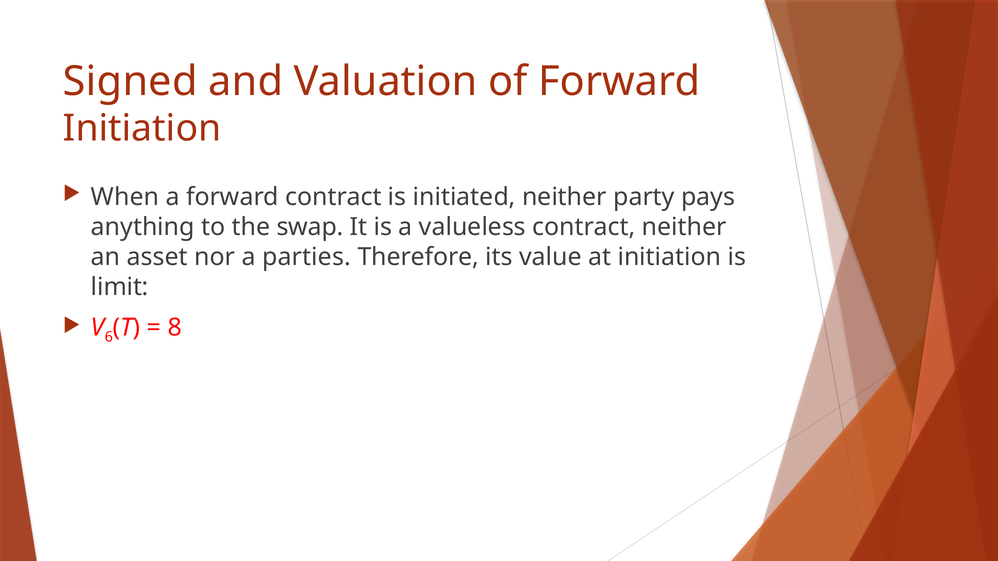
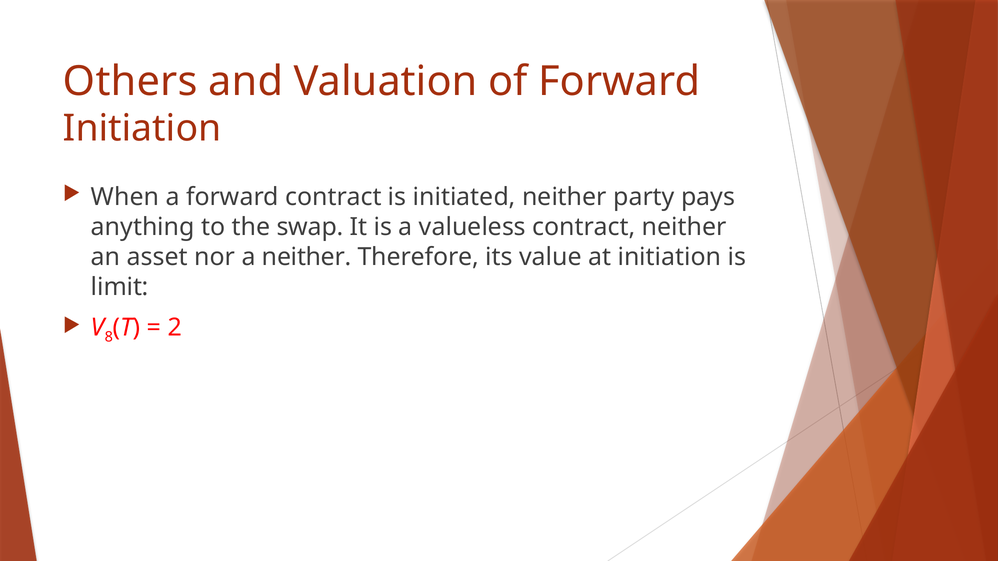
Signed: Signed -> Others (130, 81)
a parties: parties -> neither (307, 257)
6: 6 -> 8 (109, 337)
8: 8 -> 2 (175, 327)
